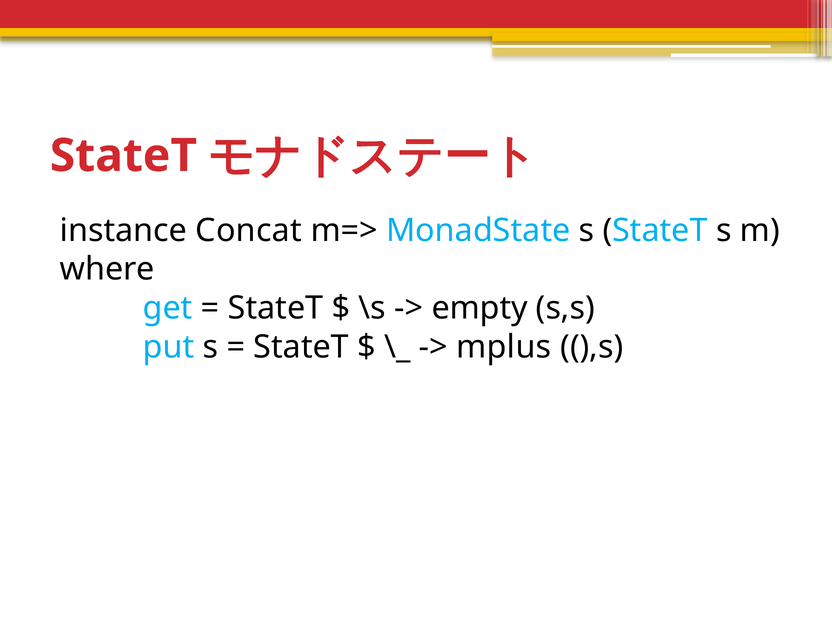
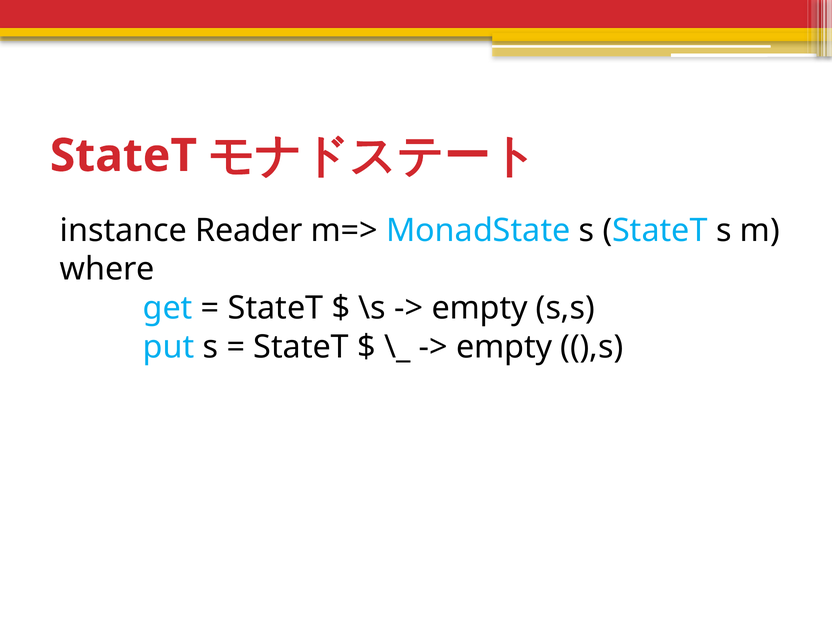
Concat: Concat -> Reader (249, 230)
mplus: mplus -> empty (504, 347)
